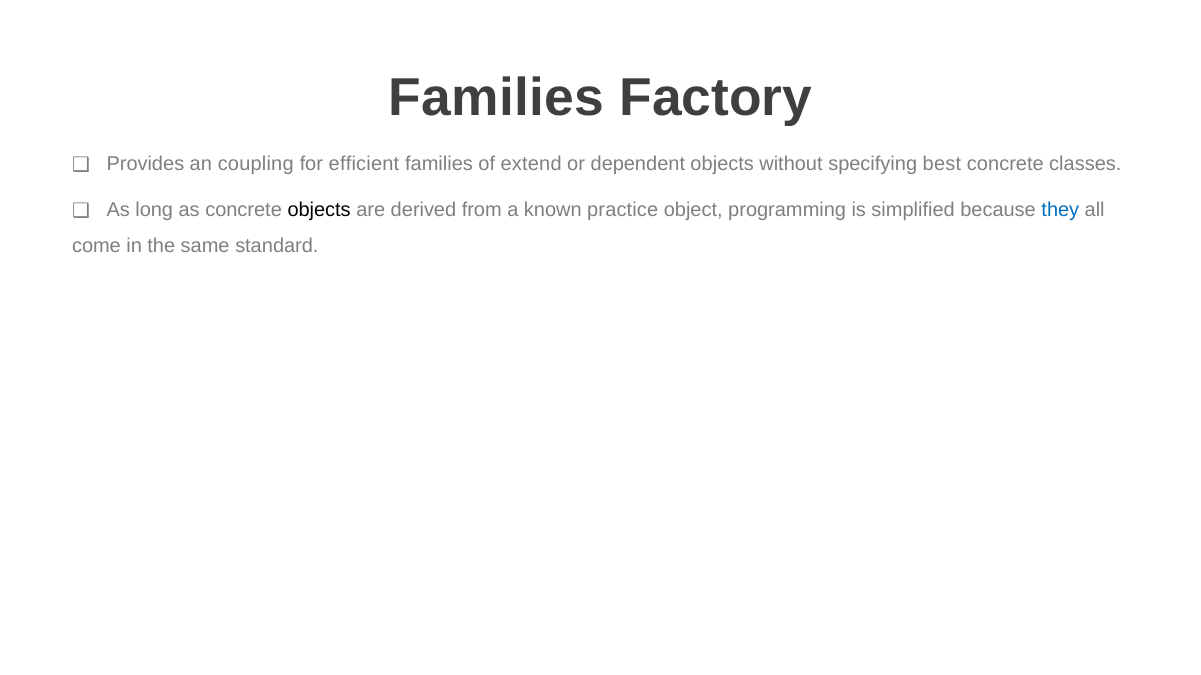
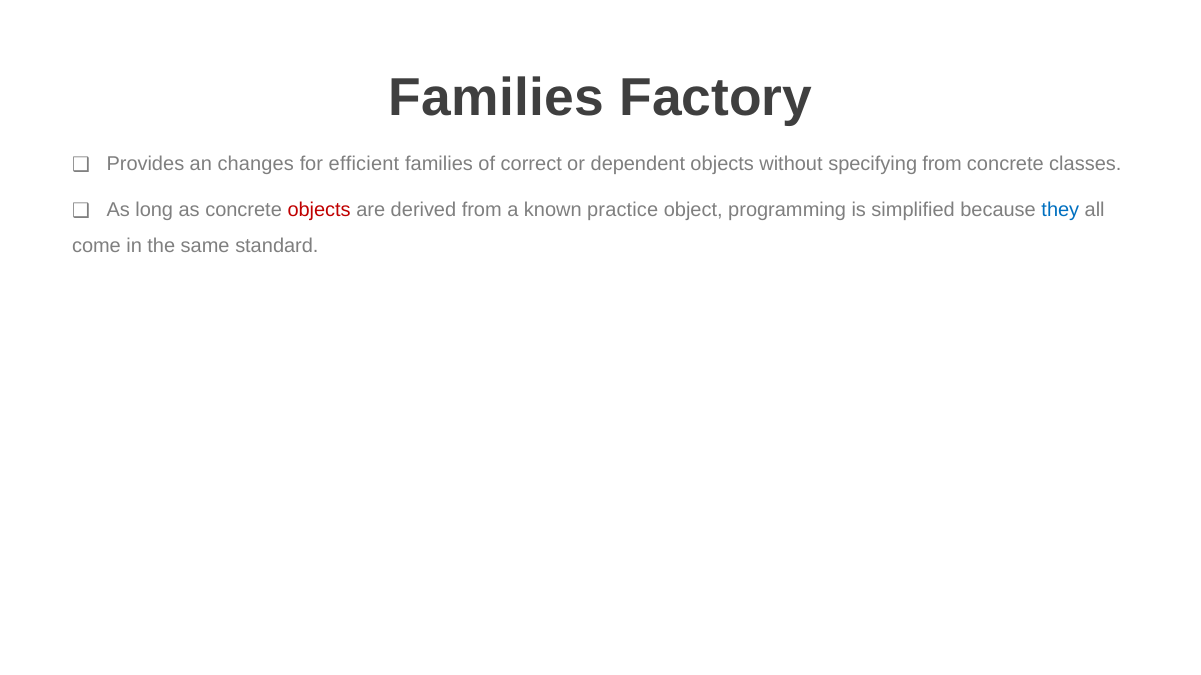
coupling: coupling -> changes (256, 164)
extend: extend -> correct (531, 164)
specifying best: best -> from (942, 164)
objects colour: black -> red (319, 210)
